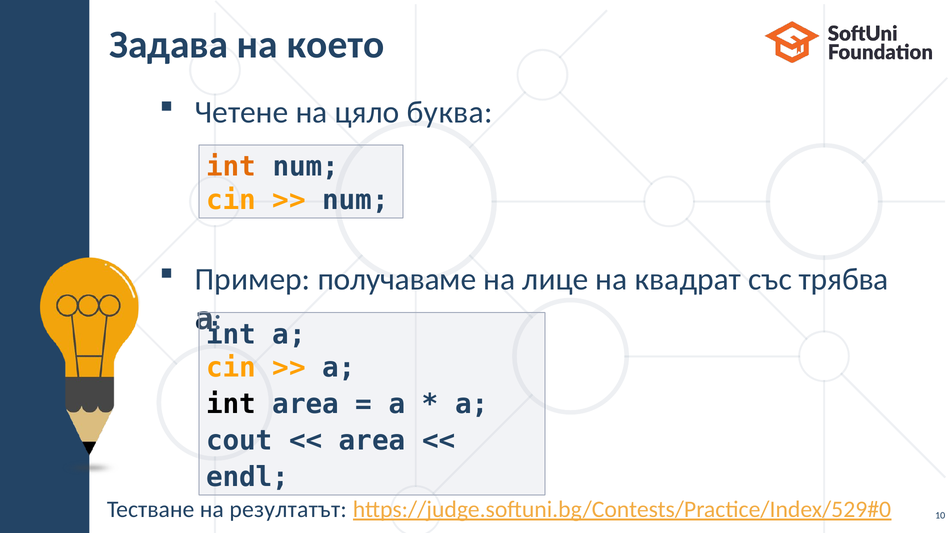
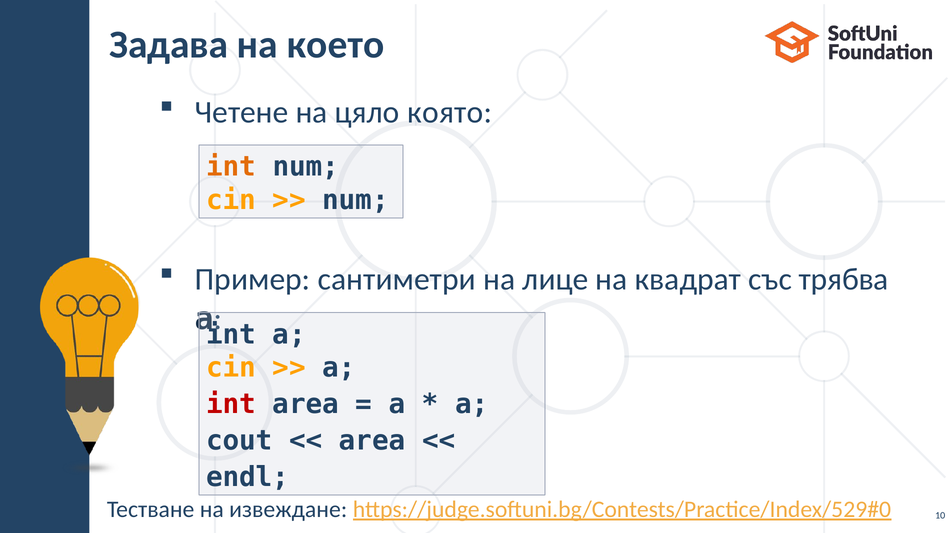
буква: буква -> която (450, 112)
получаваме: получаваме -> сантиметри (397, 279)
int colour: black -> red (231, 404)
резултатът: резултатът -> извеждане (288, 510)
